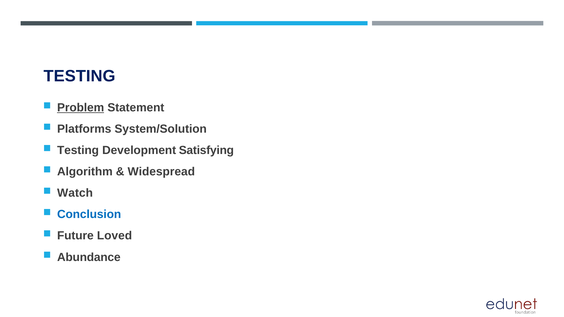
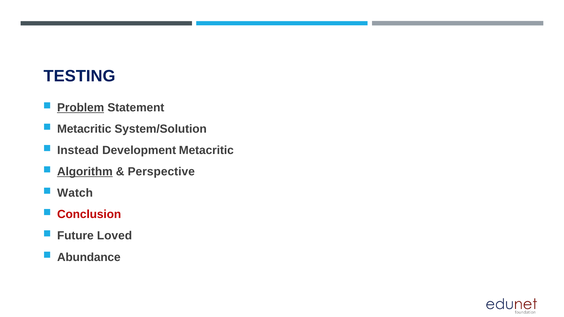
Platforms: Platforms -> Metacritic (84, 129)
Testing: Testing -> Instead (78, 150)
Development Satisfying: Satisfying -> Metacritic (206, 150)
Algorithm underline: none -> present (85, 172)
Widespread: Widespread -> Perspective (161, 172)
Conclusion colour: blue -> red (89, 215)
